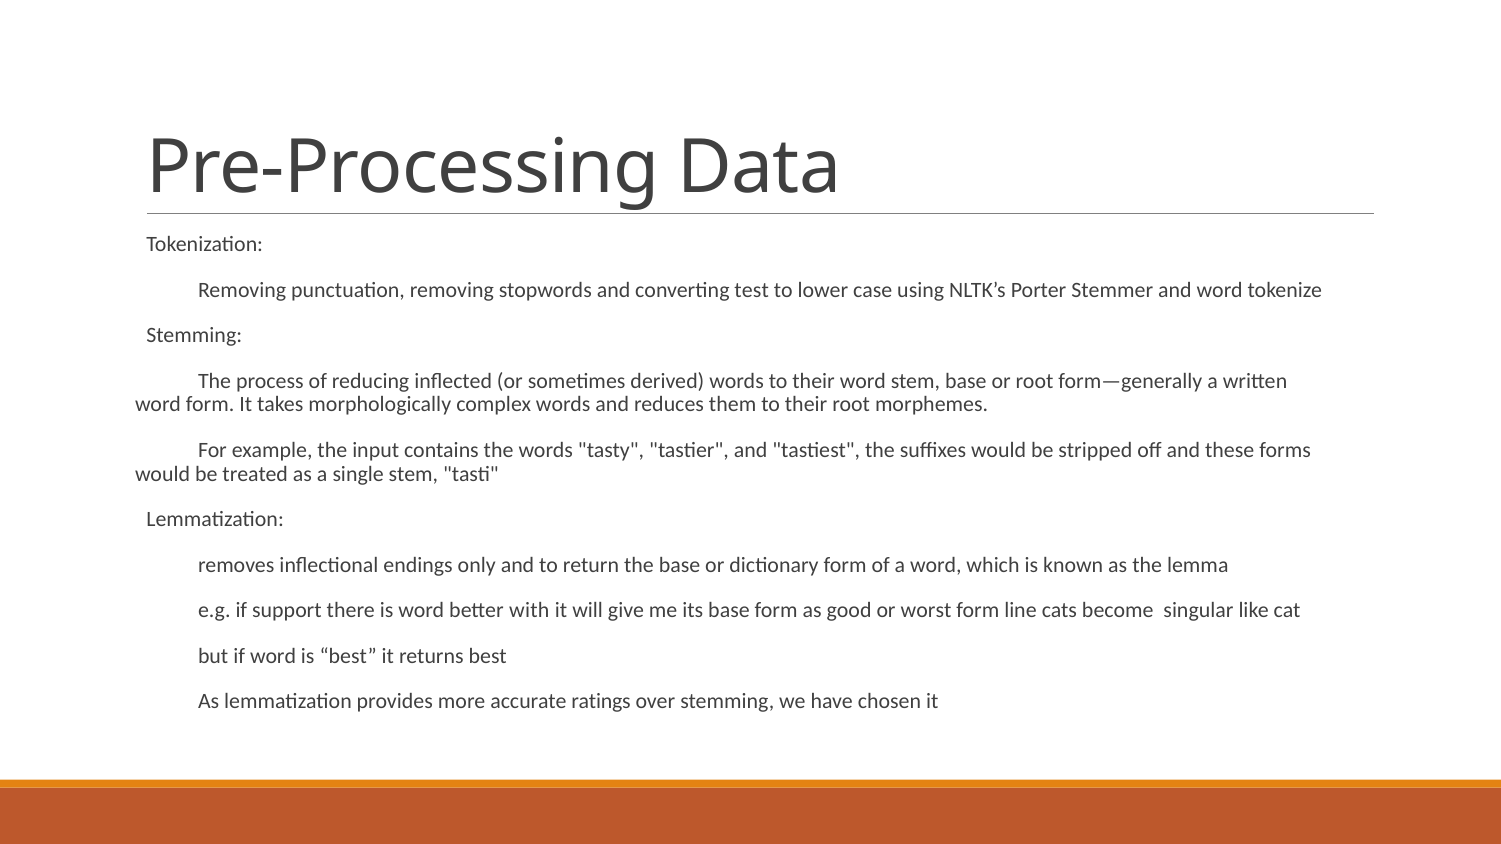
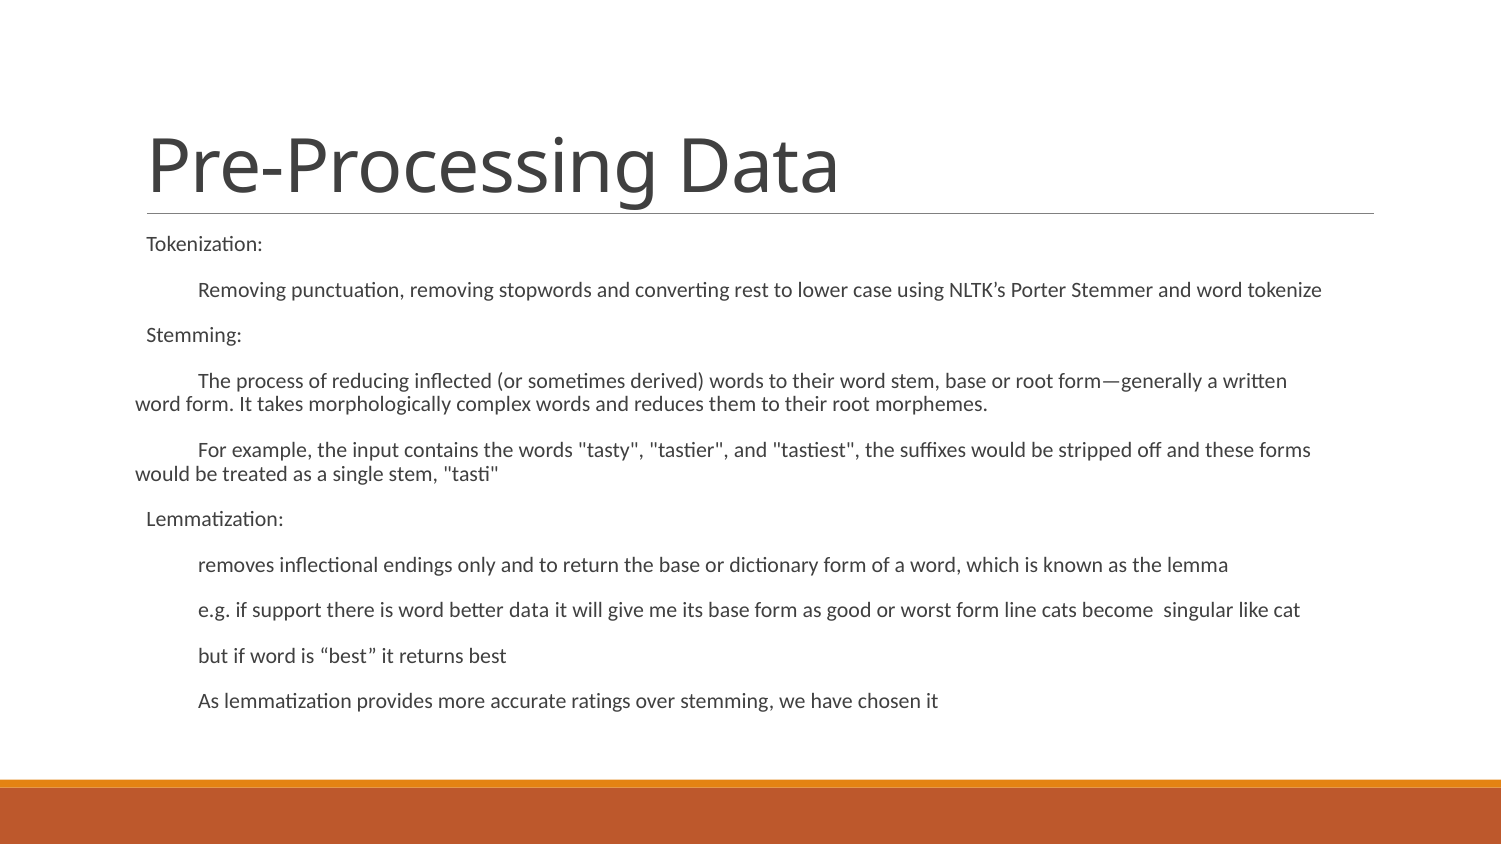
test: test -> rest (752, 290)
better with: with -> data (529, 611)
